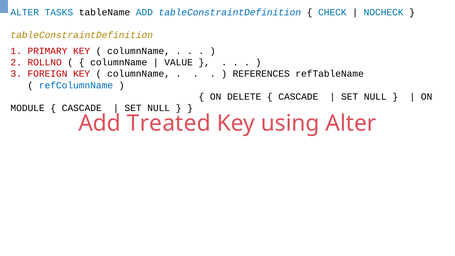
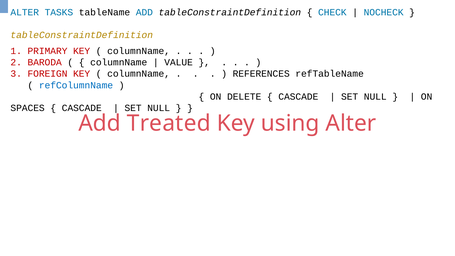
tableConstraintDefinition colour: blue -> black (230, 12)
ROLLNO: ROLLNO -> BARODA (45, 62)
MODULE: MODULE -> SPACES (28, 108)
